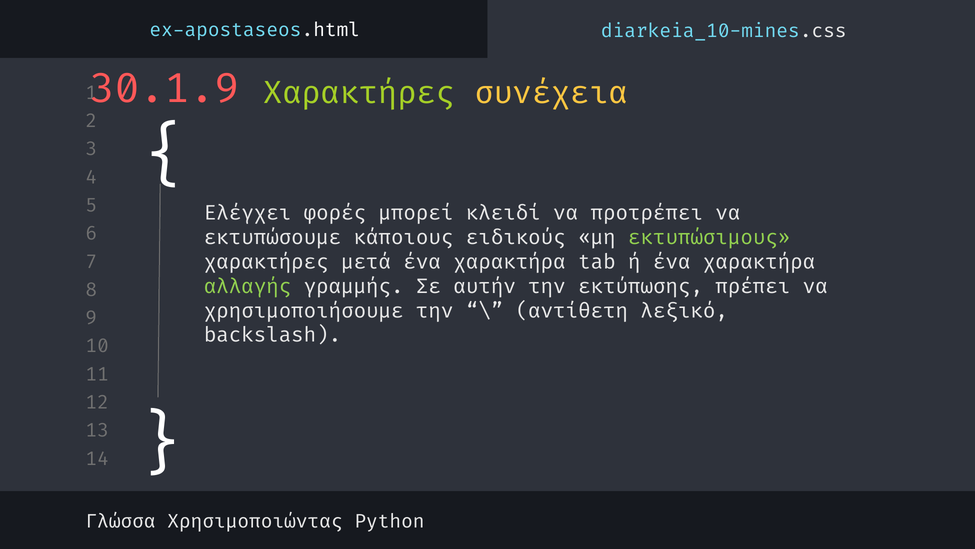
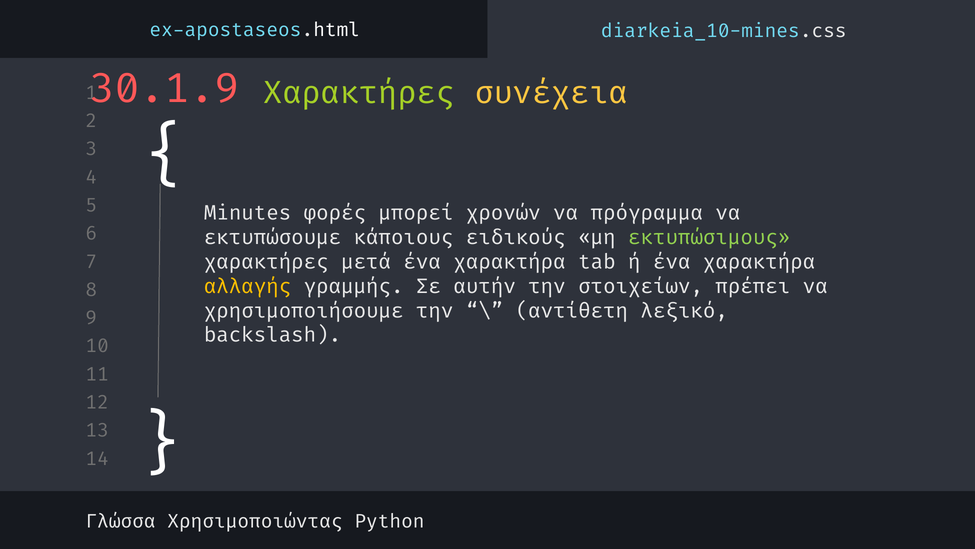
Ελέγχει: Ελέγχει -> Minutes (248, 213)
κλειδί: κλειδί -> χρονών (503, 213)
προτρέπει: προτρέπει -> πρόγραμμα (647, 213)
αλλαγής colour: light green -> yellow (248, 286)
εκτύπωσης: εκτύπωσης -> στοιχείων (641, 286)
